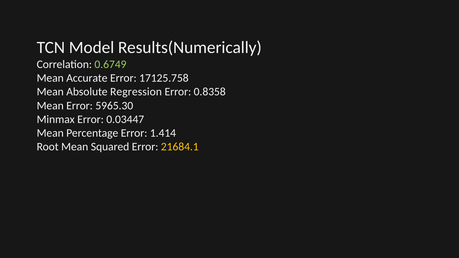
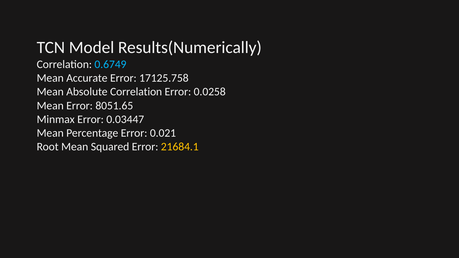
0.6749 colour: light green -> light blue (110, 64)
Absolute Regression: Regression -> Correlation (136, 92)
0.8358: 0.8358 -> 0.0258 (210, 92)
5965.30: 5965.30 -> 8051.65 (114, 106)
1.414: 1.414 -> 0.021 (163, 133)
